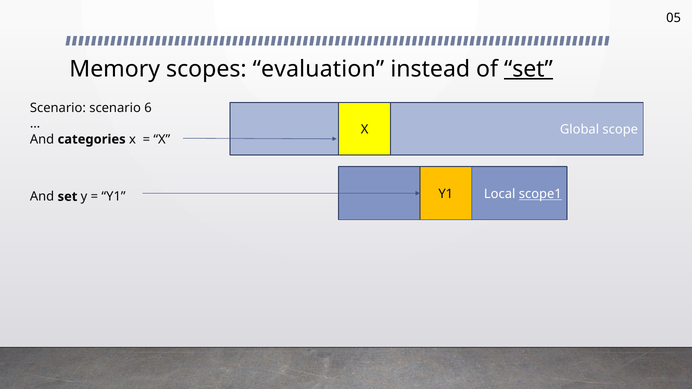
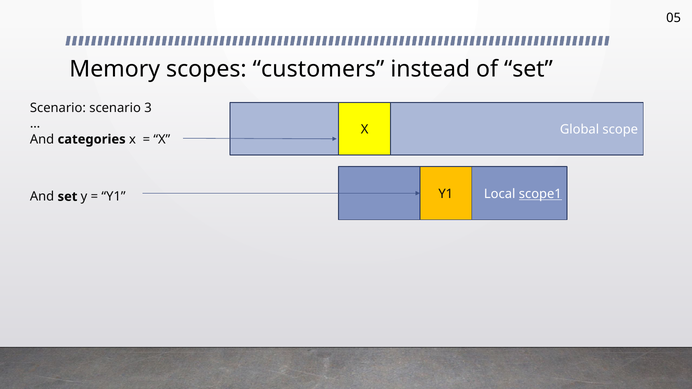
evaluation: evaluation -> customers (318, 69)
set underline: present -> none (528, 69)
6: 6 -> 3 (148, 108)
